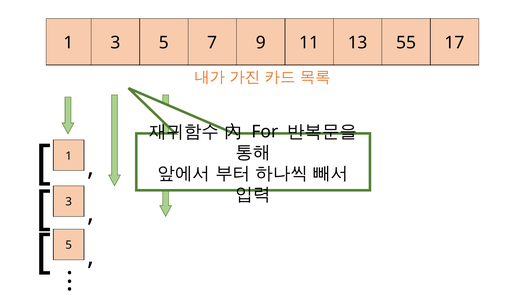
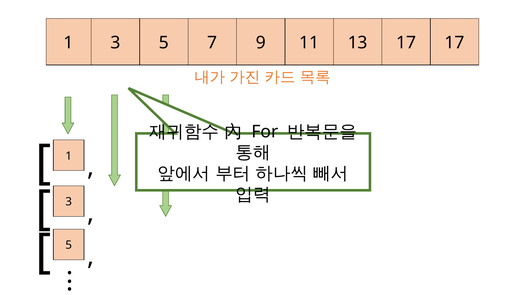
13 55: 55 -> 17 (406, 43)
